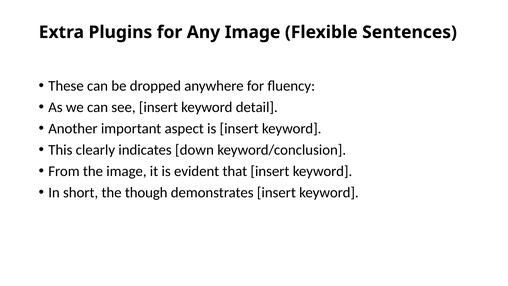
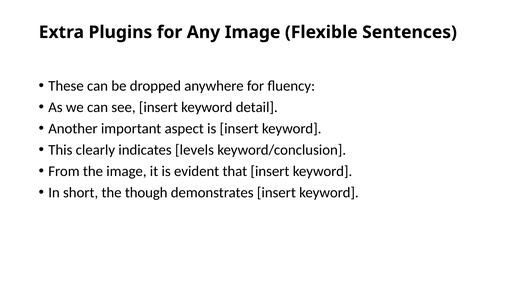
down: down -> levels (194, 150)
